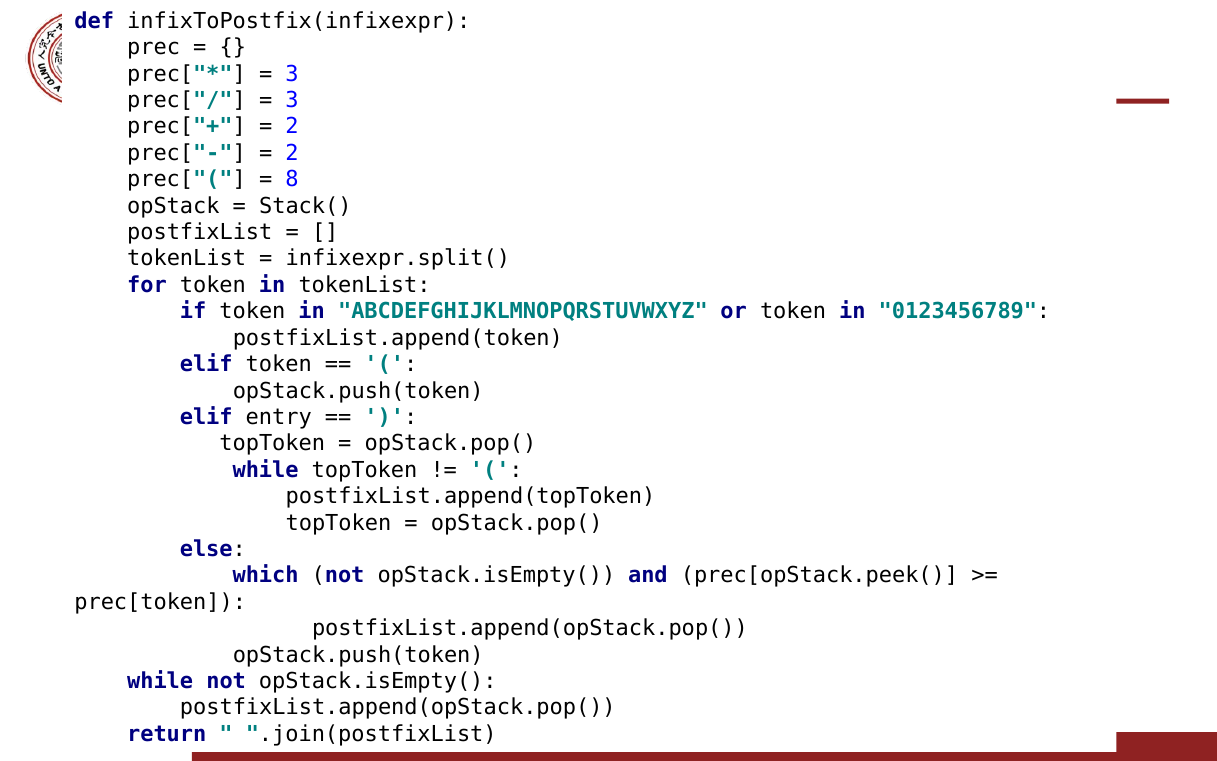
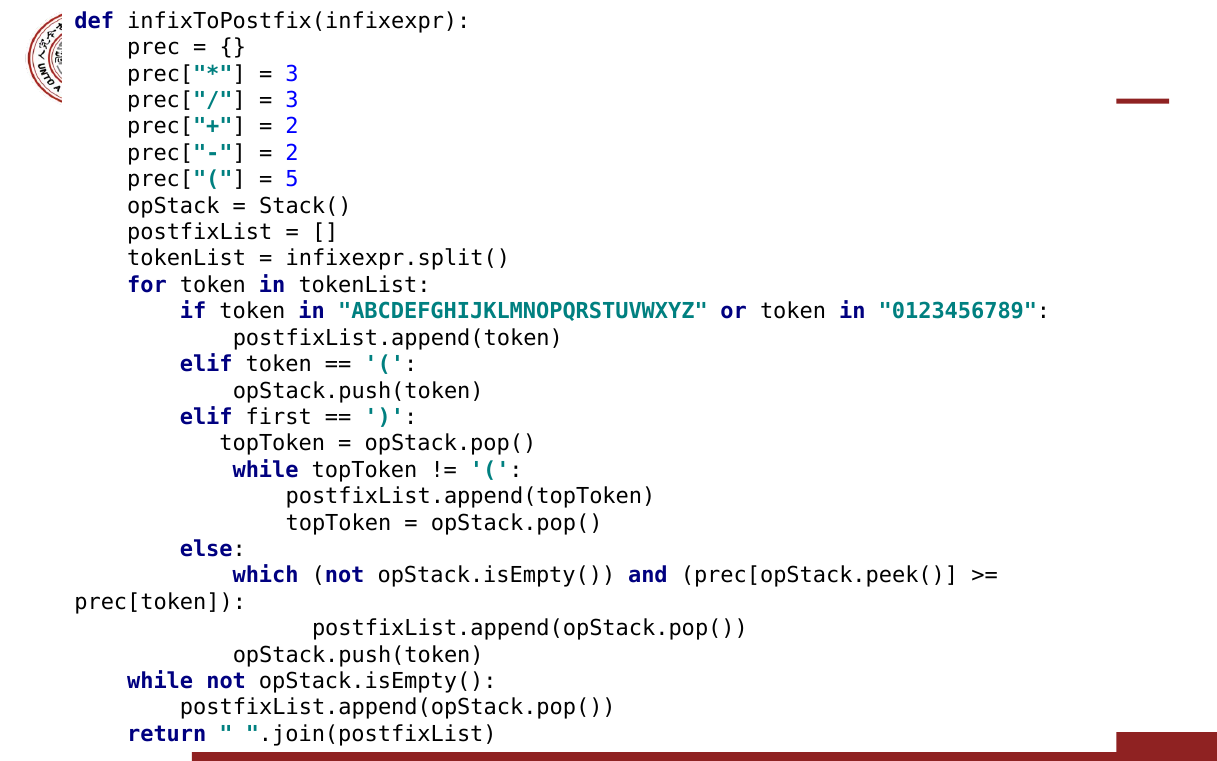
8: 8 -> 5 (292, 179)
entry: entry -> first (279, 417)
